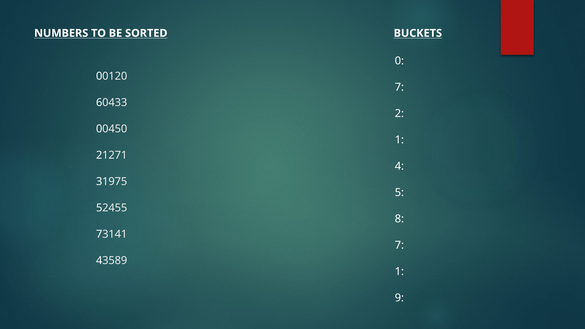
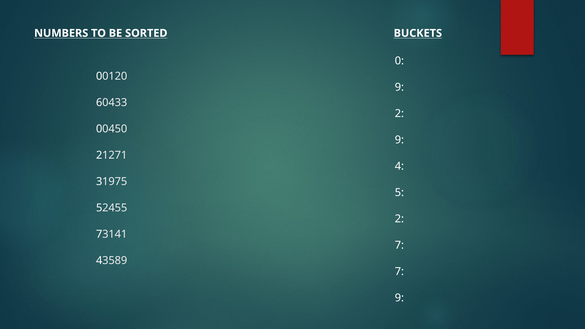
7: 7 -> 9 (399, 87)
1: 1 -> 9 (399, 140)
8: 8 -> 2 (399, 219)
1: 1 -> 7 (399, 271)
